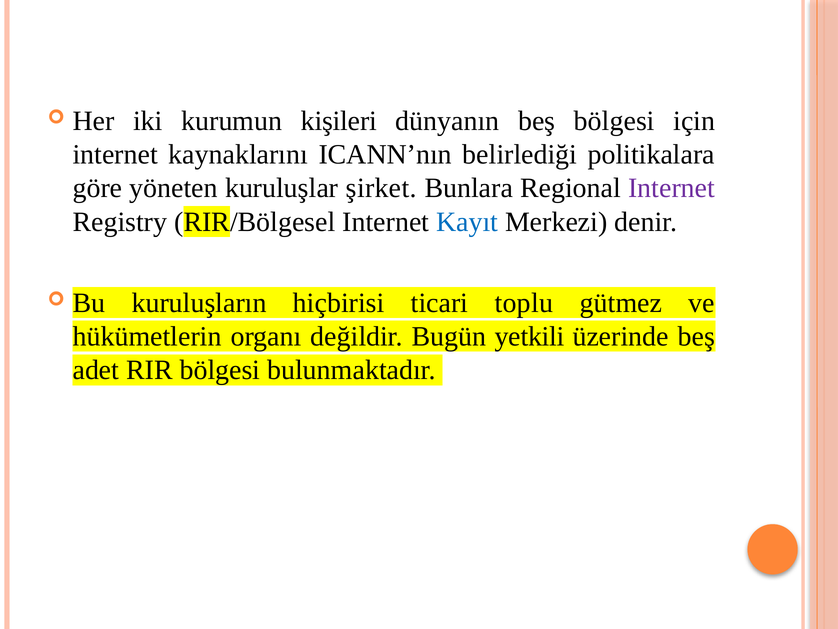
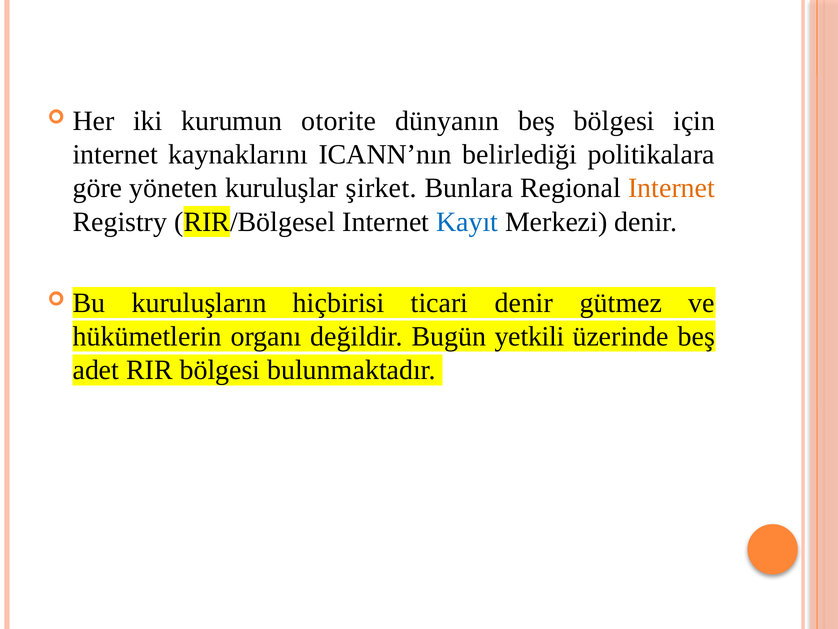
kişileri: kişileri -> otorite (339, 121)
Internet colour: purple -> orange (672, 188)
ticari toplu: toplu -> denir (524, 303)
